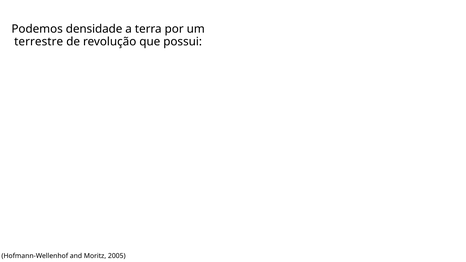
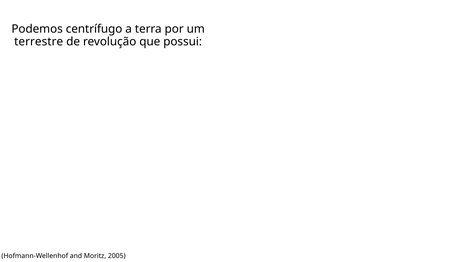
densidade: densidade -> centrífugo (94, 29)
